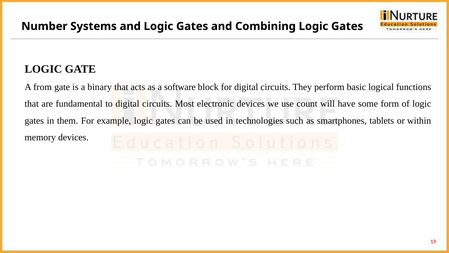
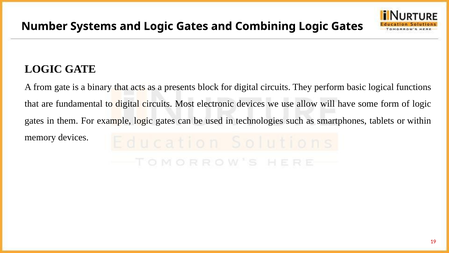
software: software -> presents (180, 87)
count: count -> allow (307, 104)
